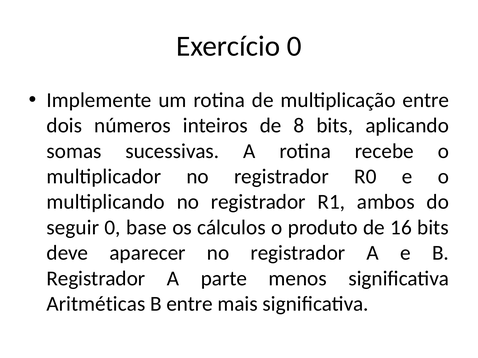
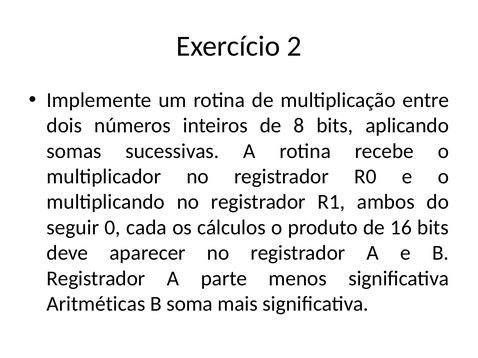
Exercício 0: 0 -> 2 (294, 46)
base: base -> cada (146, 228)
B entre: entre -> soma (190, 304)
